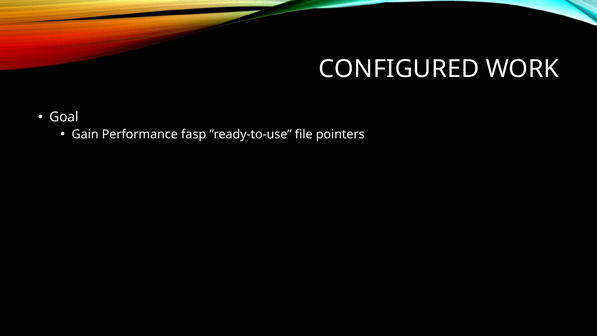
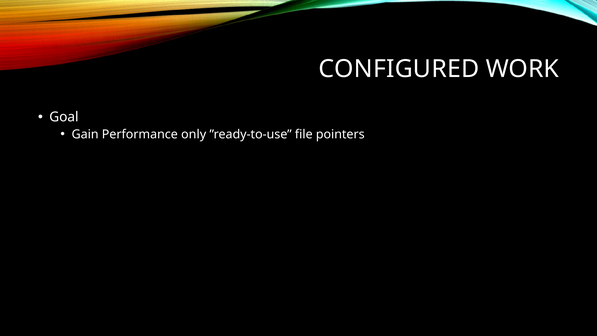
fasp: fasp -> only (194, 134)
